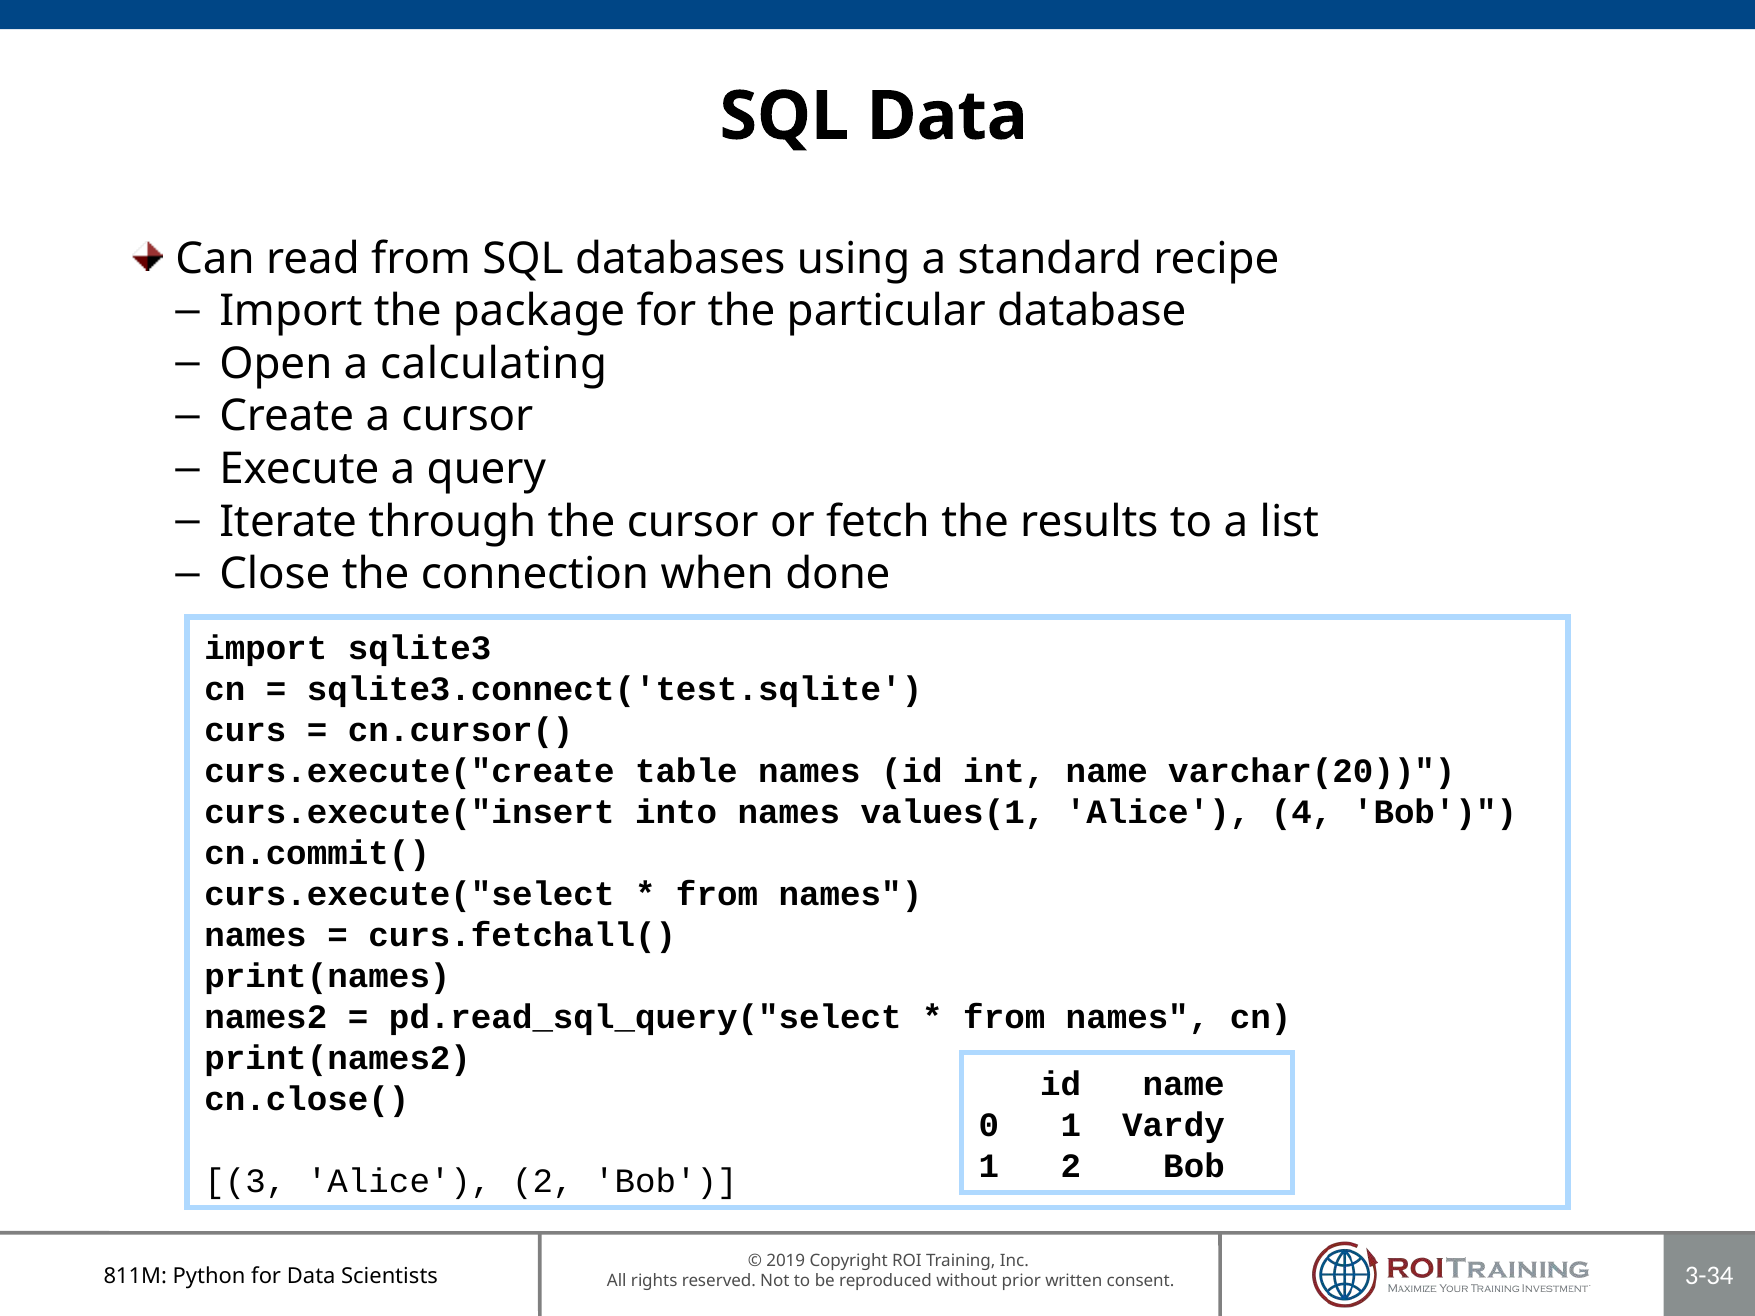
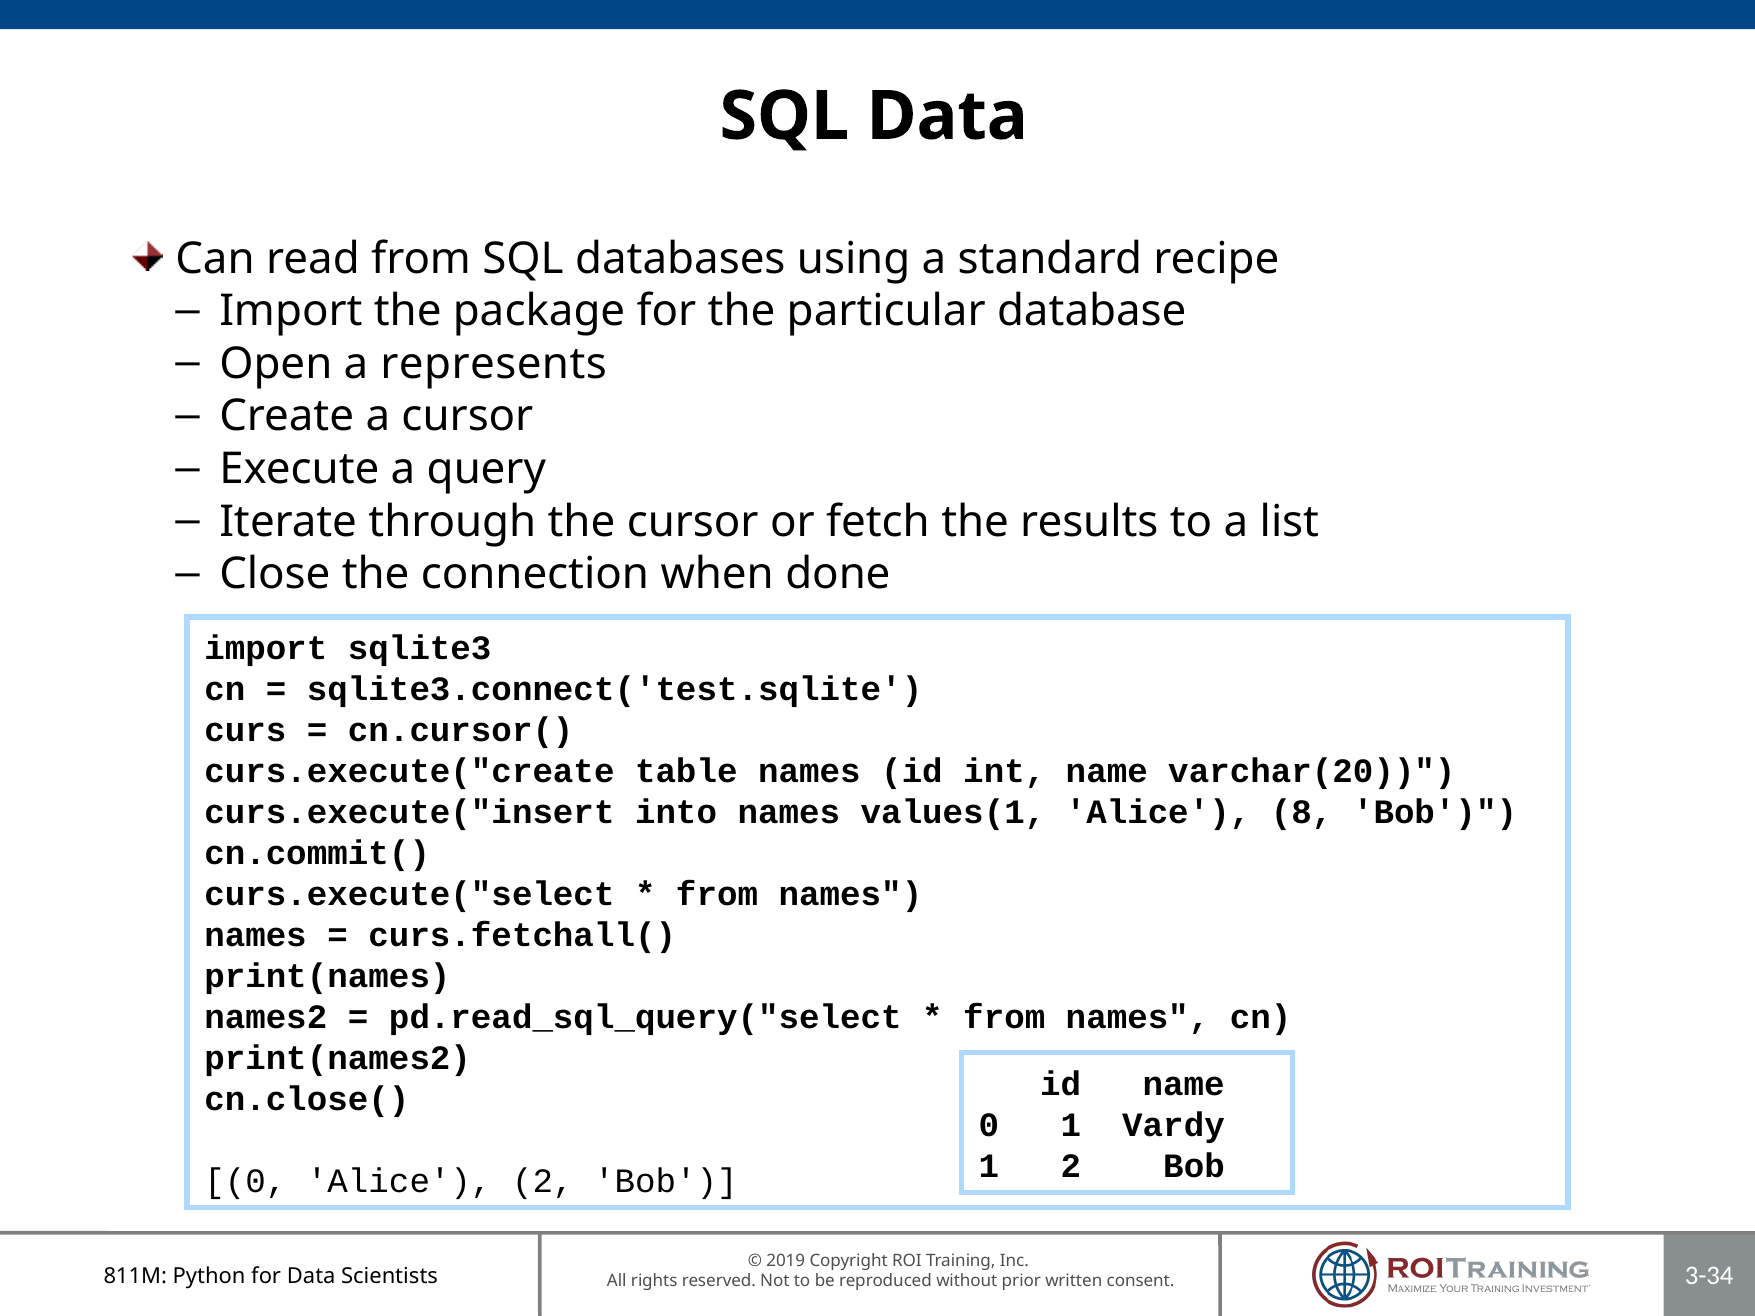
calculating: calculating -> represents (494, 364)
4: 4 -> 8 (1302, 812)
3: 3 -> 0 (245, 1181)
